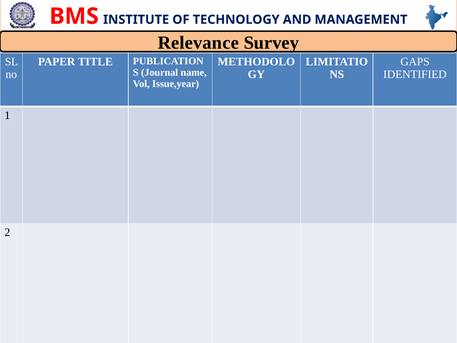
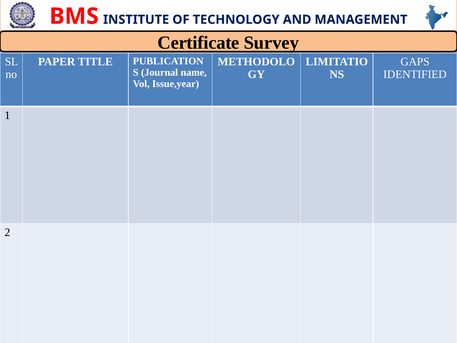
Relevance: Relevance -> Certificate (199, 43)
